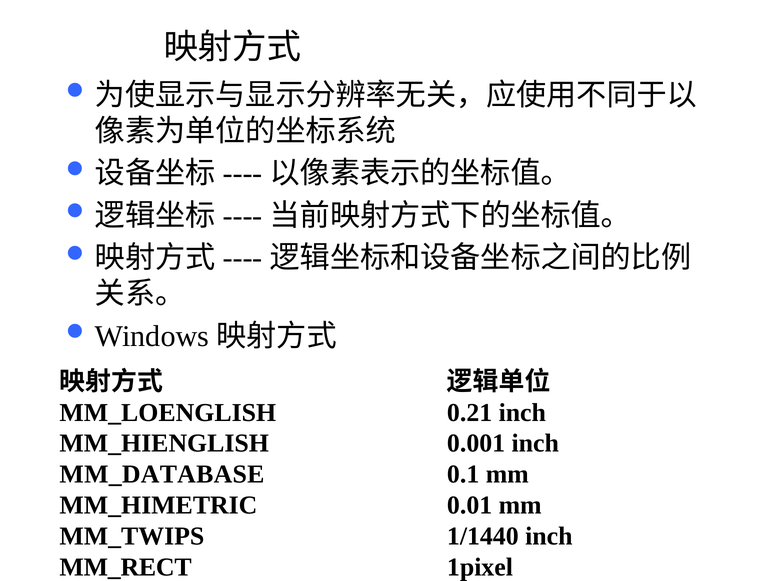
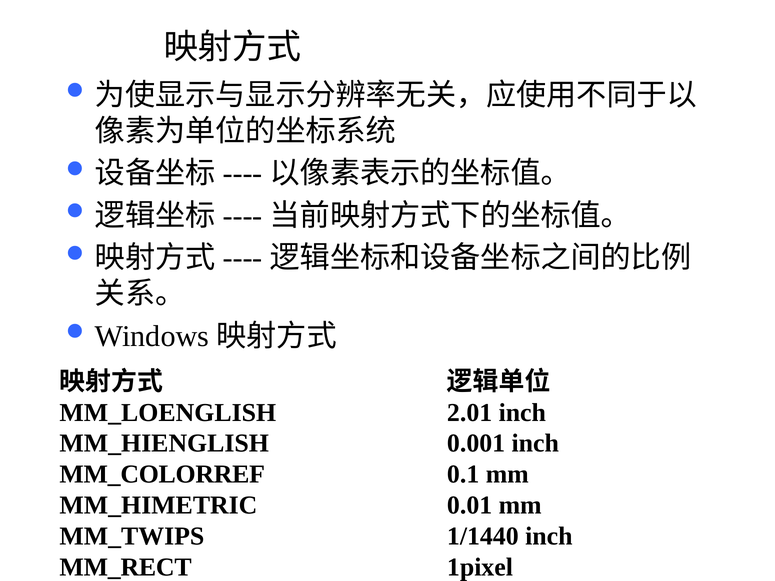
0.21: 0.21 -> 2.01 (470, 413)
MM_DATABASE: MM_DATABASE -> MM_COLORREF (162, 475)
